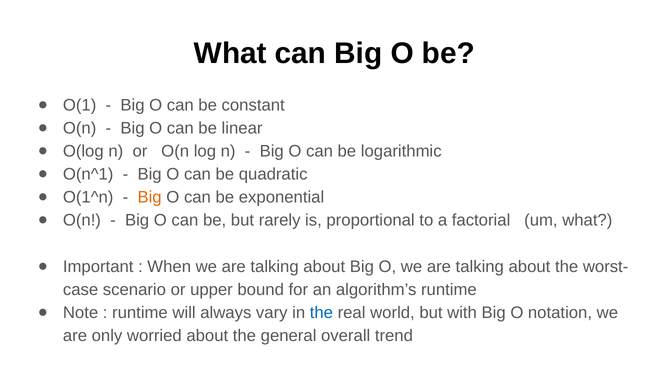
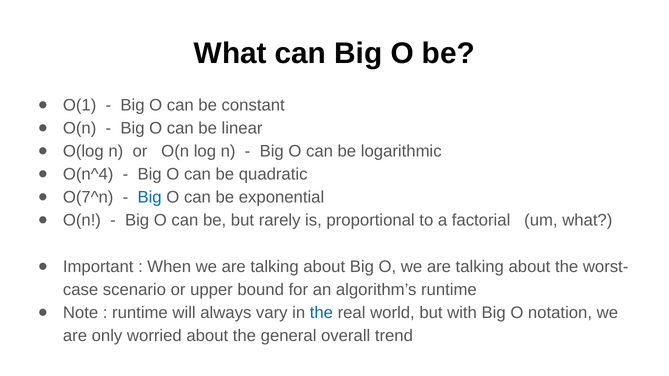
O(n^1: O(n^1 -> O(n^4 (88, 174)
O(1^n: O(1^n -> O(7^n (88, 197)
Big colour: orange -> blue (150, 197)
